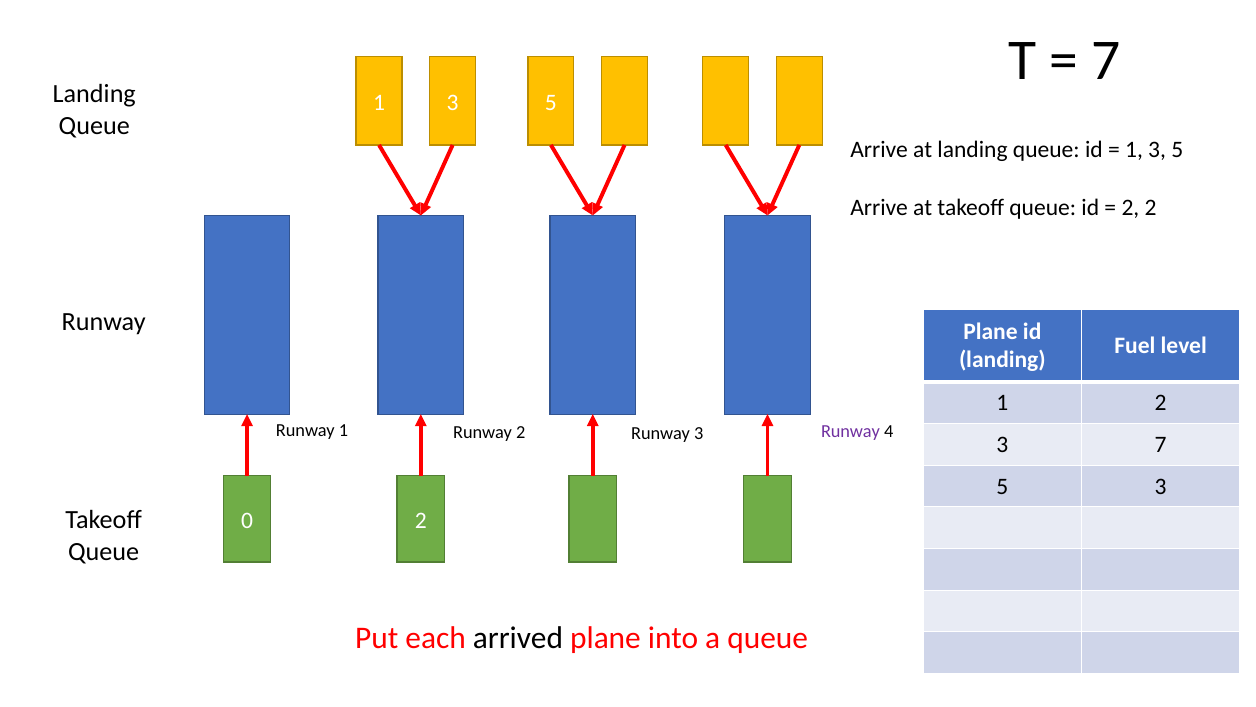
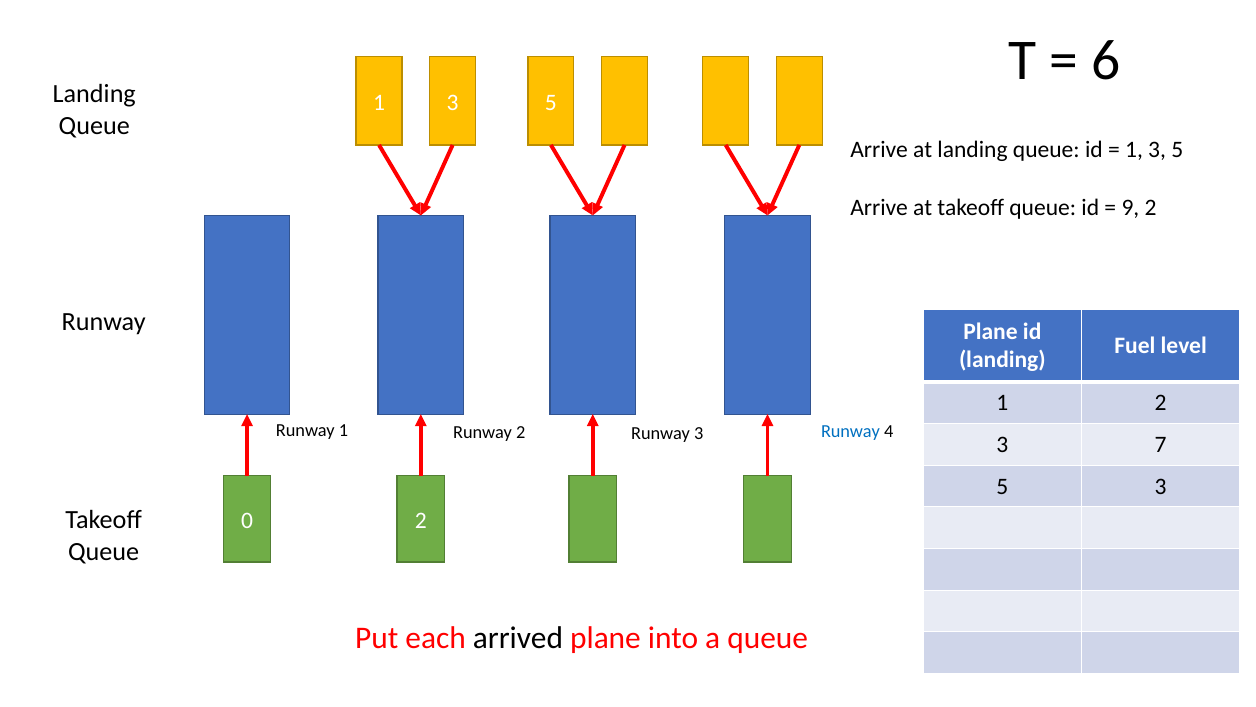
7: 7 -> 6 (1106, 60)
2: 2 -> 9 (1130, 207)
Runway colour: purple -> blue (851, 431)
